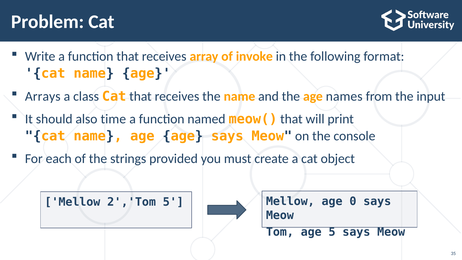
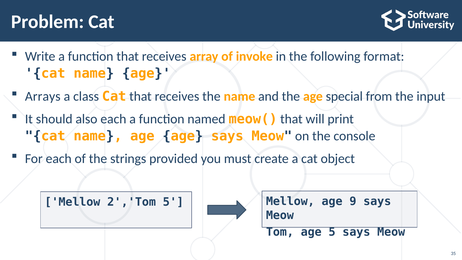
names: names -> special (344, 96)
also time: time -> each (113, 119)
0: 0 -> 9 (353, 201)
